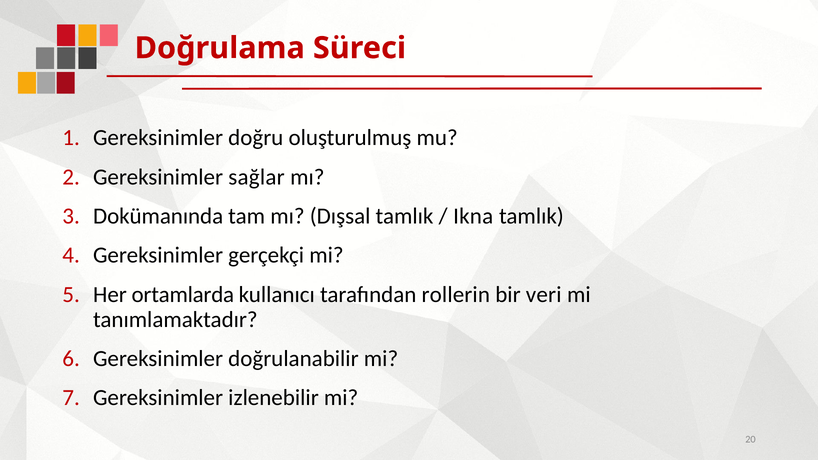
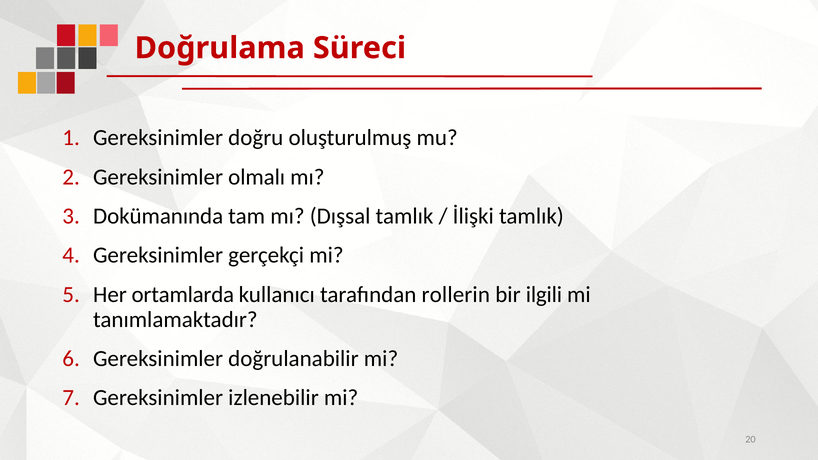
sağlar: sağlar -> olmalı (257, 177)
Ikna: Ikna -> İlişki (473, 216)
veri: veri -> ilgili (544, 295)
